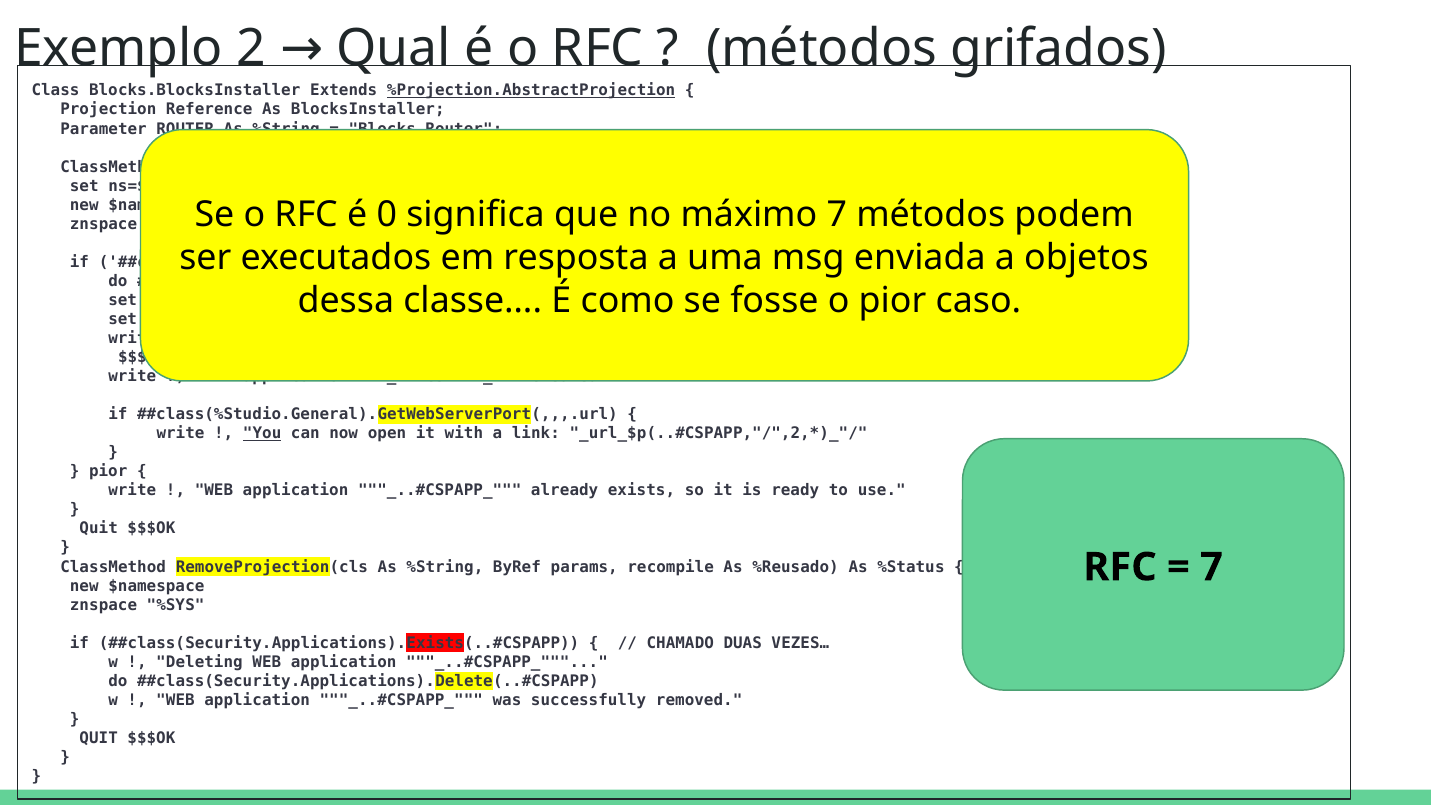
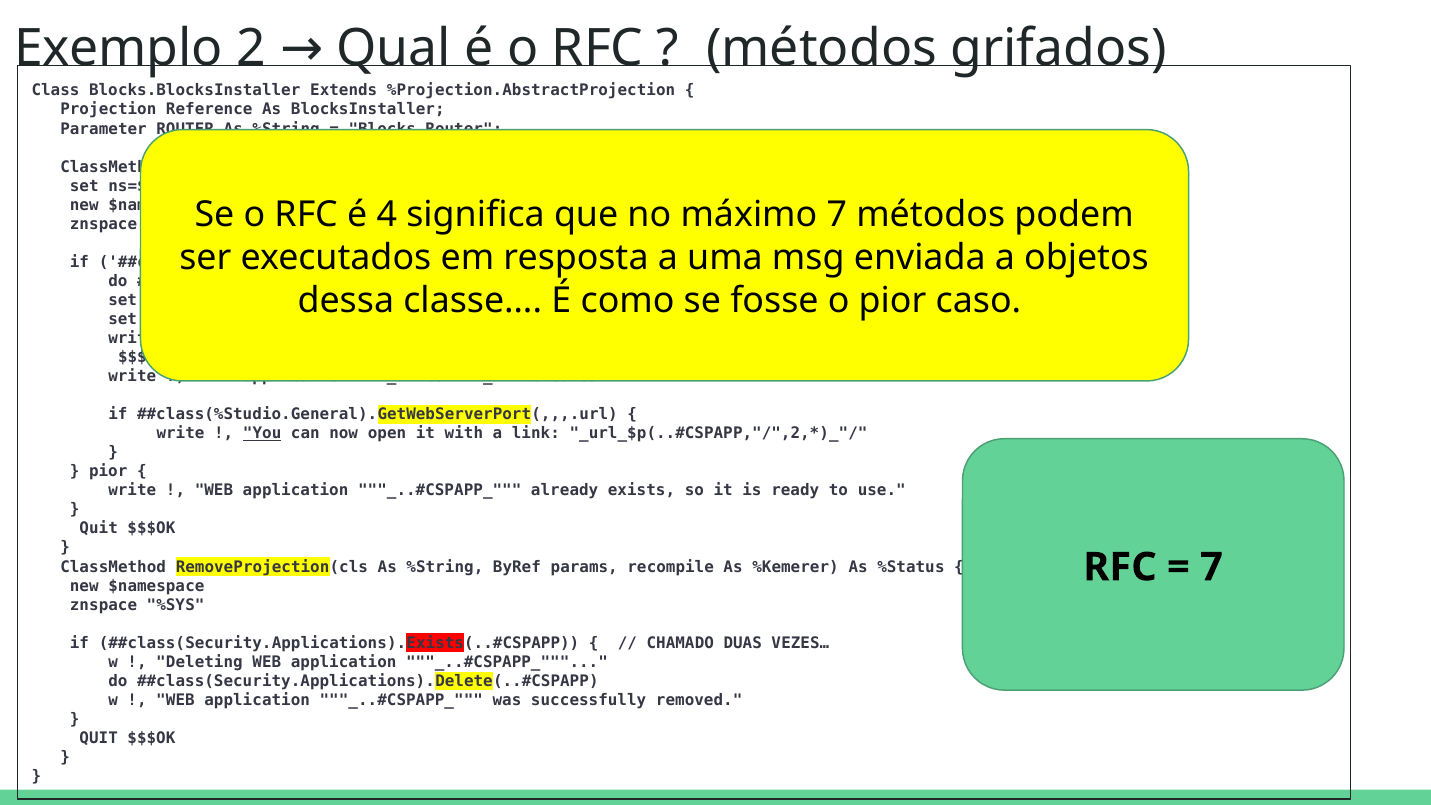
%Projection.AbstractProjection underline: present -> none (531, 91)
0: 0 -> 4 (387, 215)
%Reusado: %Reusado -> %Kemerer (796, 567)
